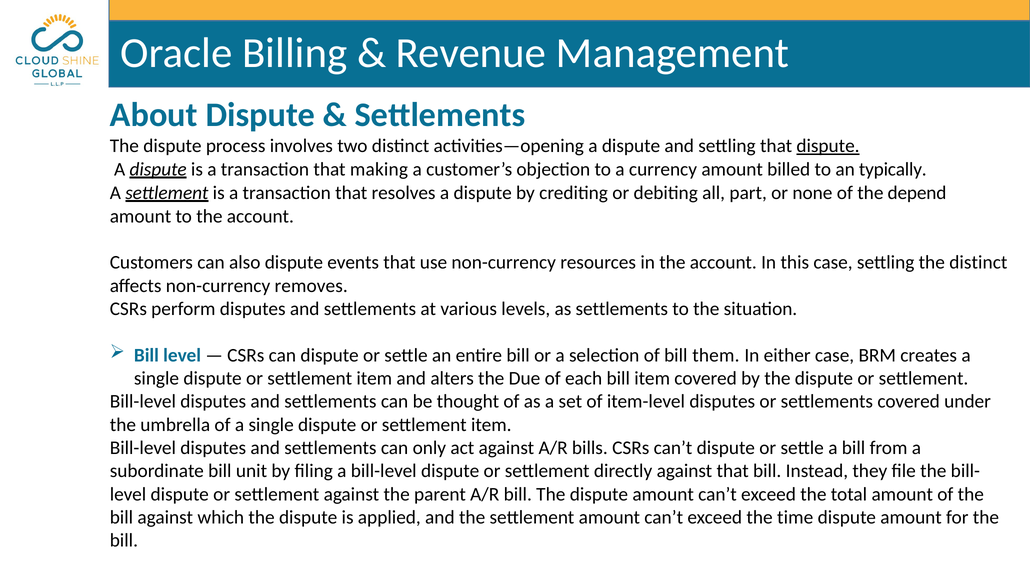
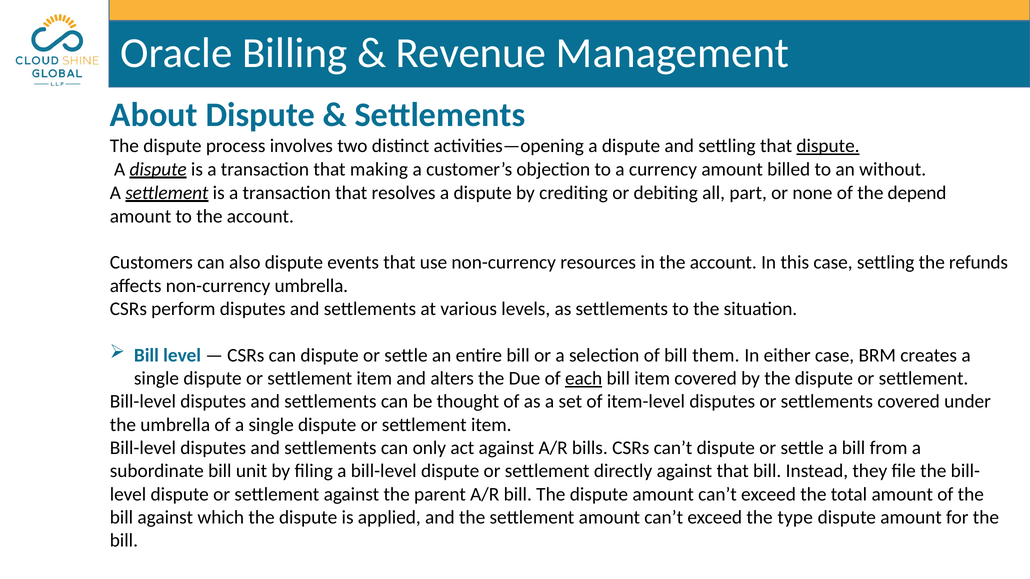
typically: typically -> without (893, 169)
the distinct: distinct -> refunds (978, 263)
non-currency removes: removes -> umbrella (311, 286)
each underline: none -> present (584, 379)
time: time -> type (795, 518)
